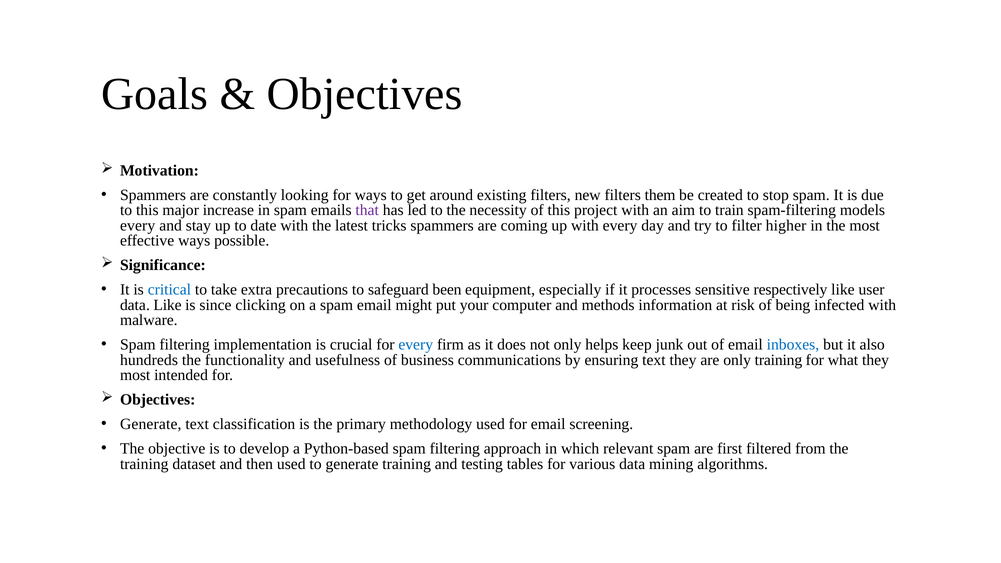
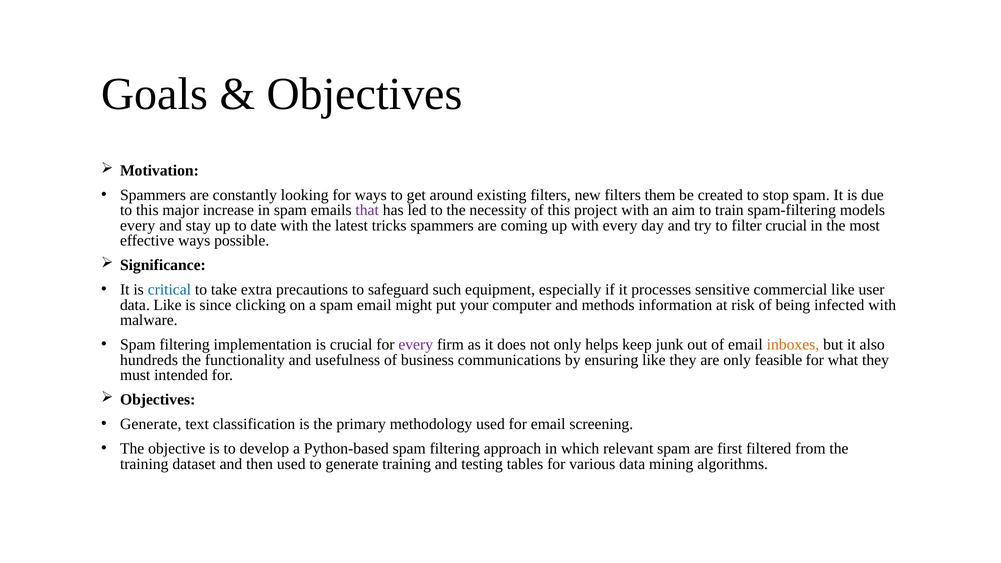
filter higher: higher -> crucial (786, 225)
been: been -> such (447, 290)
respectively: respectively -> commercial (790, 290)
every colour: blue -> purple (416, 345)
inboxes colour: blue -> orange (793, 345)
ensuring text: text -> like (654, 360)
only training: training -> feasible (778, 360)
most: most -> must (135, 375)
